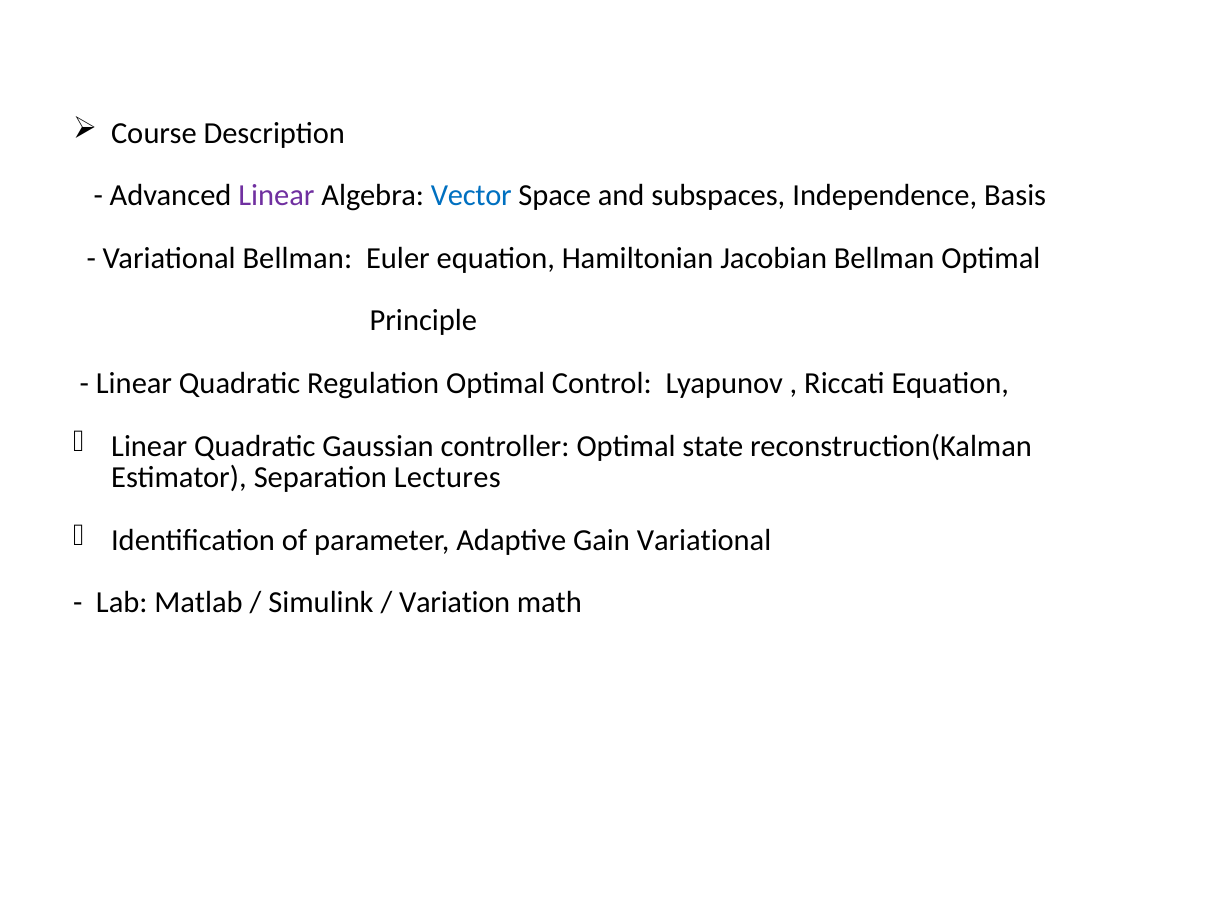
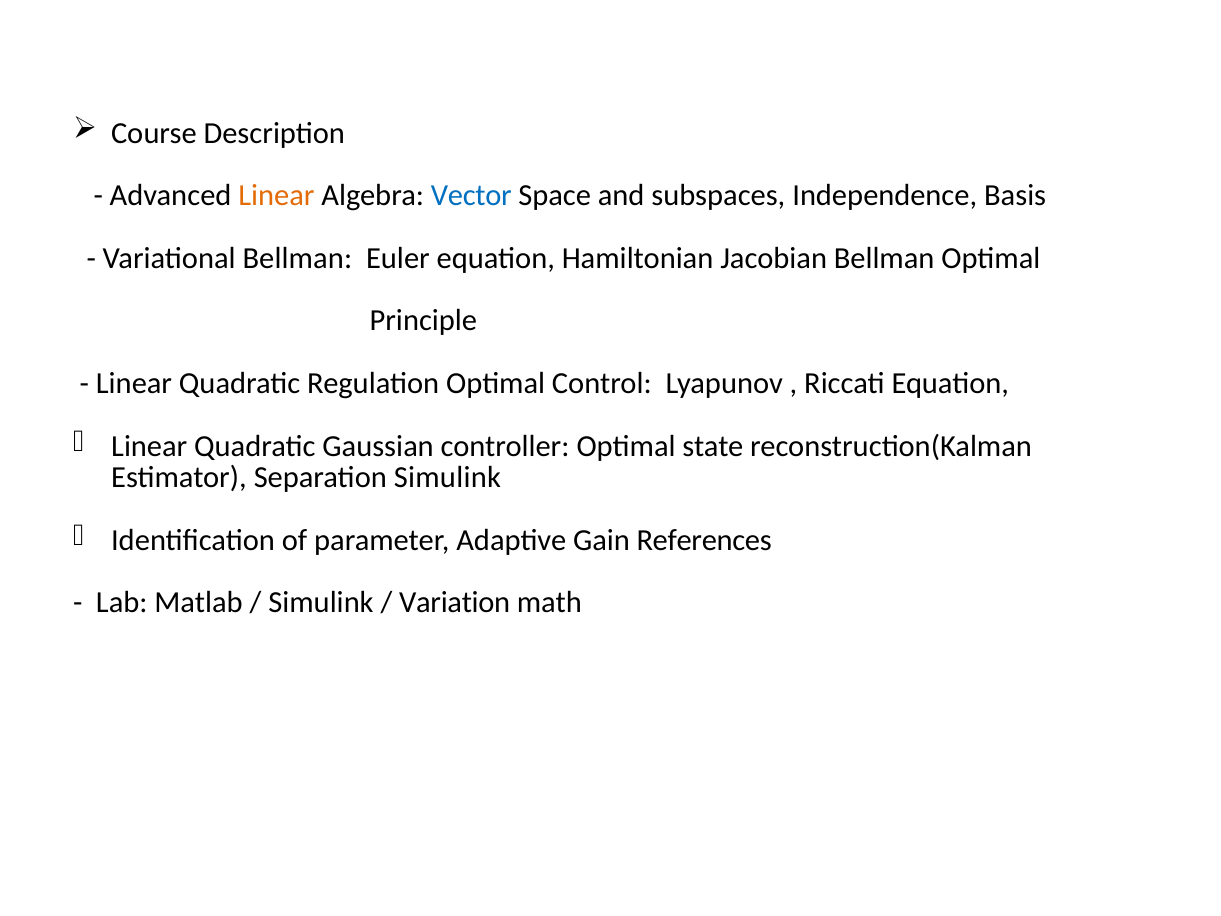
Linear colour: purple -> orange (276, 196)
Separation Lectures: Lectures -> Simulink (447, 477)
Gain Variational: Variational -> References (704, 540)
